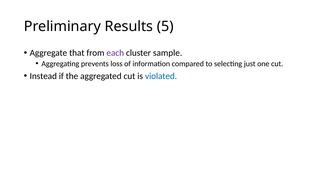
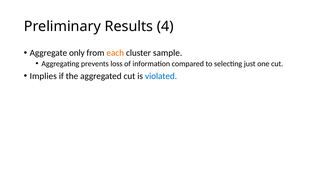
5: 5 -> 4 (165, 26)
that: that -> only (77, 53)
each colour: purple -> orange (115, 53)
Instead: Instead -> Implies (43, 76)
